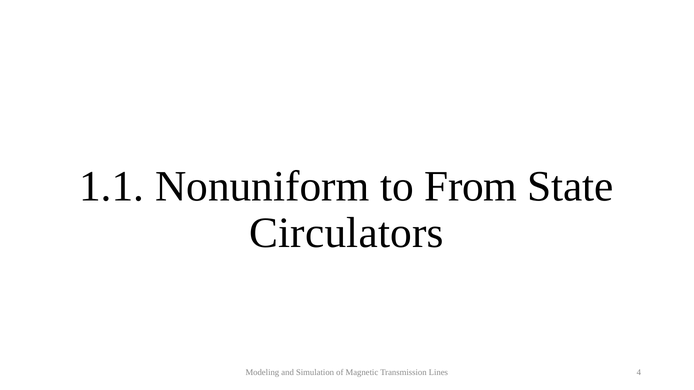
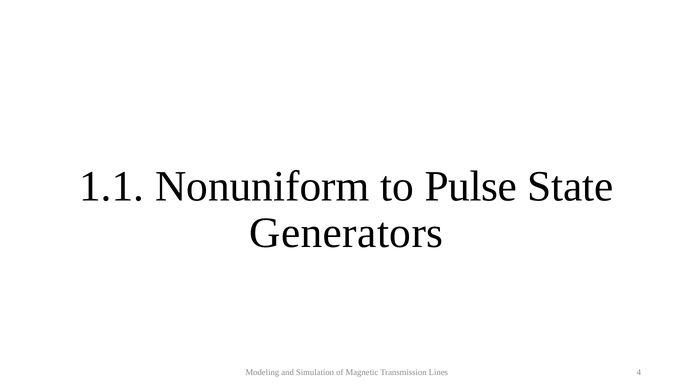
From: From -> Pulse (471, 187)
Circulators: Circulators -> Generators (346, 233)
